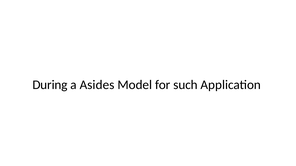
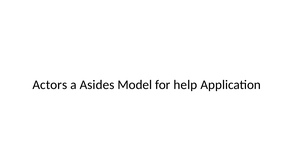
During: During -> Actors (50, 85)
such: such -> help (185, 85)
